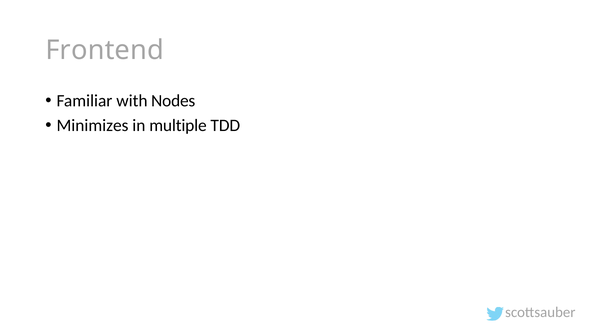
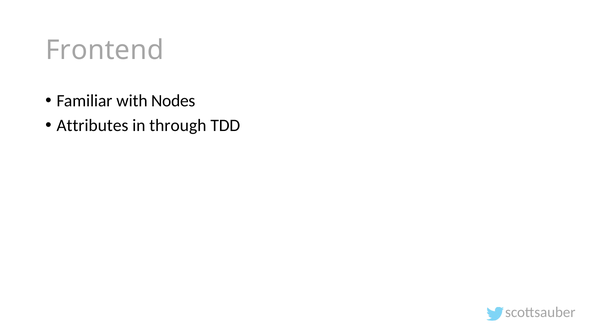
Minimizes: Minimizes -> Attributes (92, 125)
multiple: multiple -> through (178, 125)
